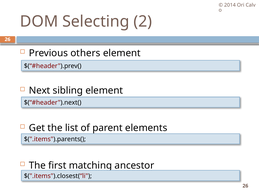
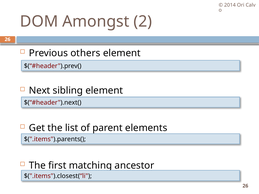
Selecting: Selecting -> Amongst (96, 22)
